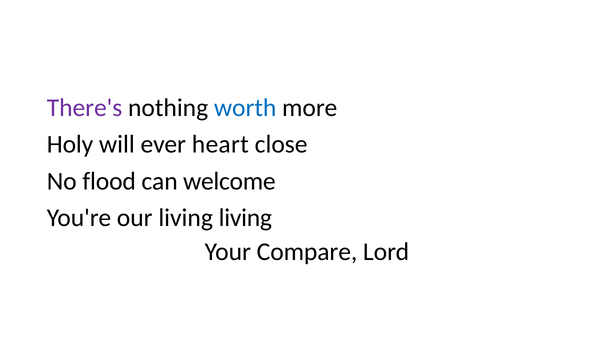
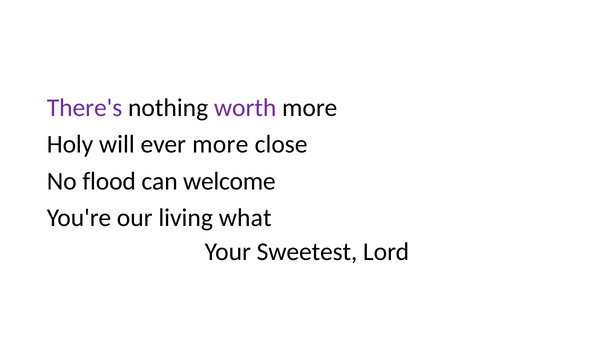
worth colour: blue -> purple (245, 108)
ever heart: heart -> more (220, 145)
living living: living -> what (245, 218)
Compare: Compare -> Sweetest (307, 252)
